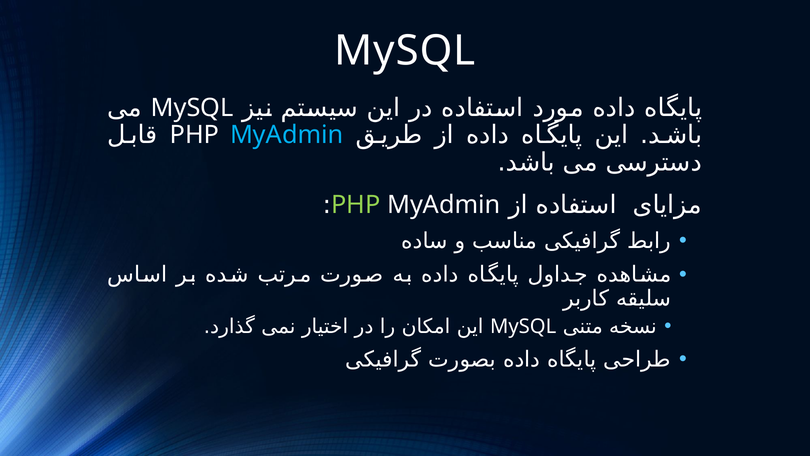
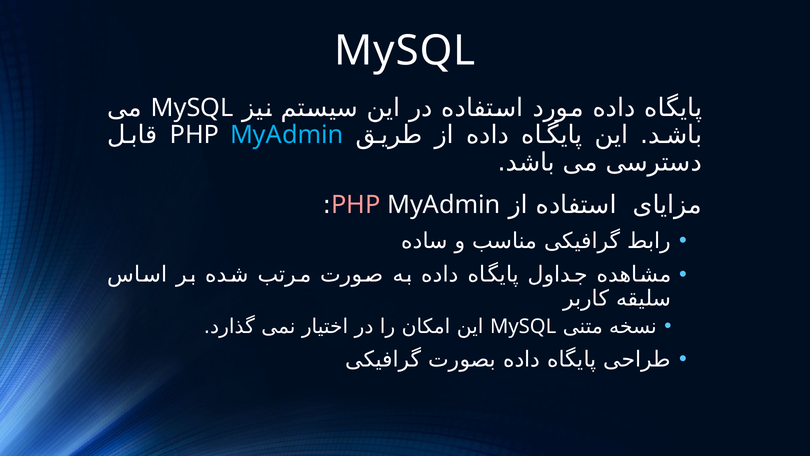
PHP colour: light green -> pink (356, 205)
